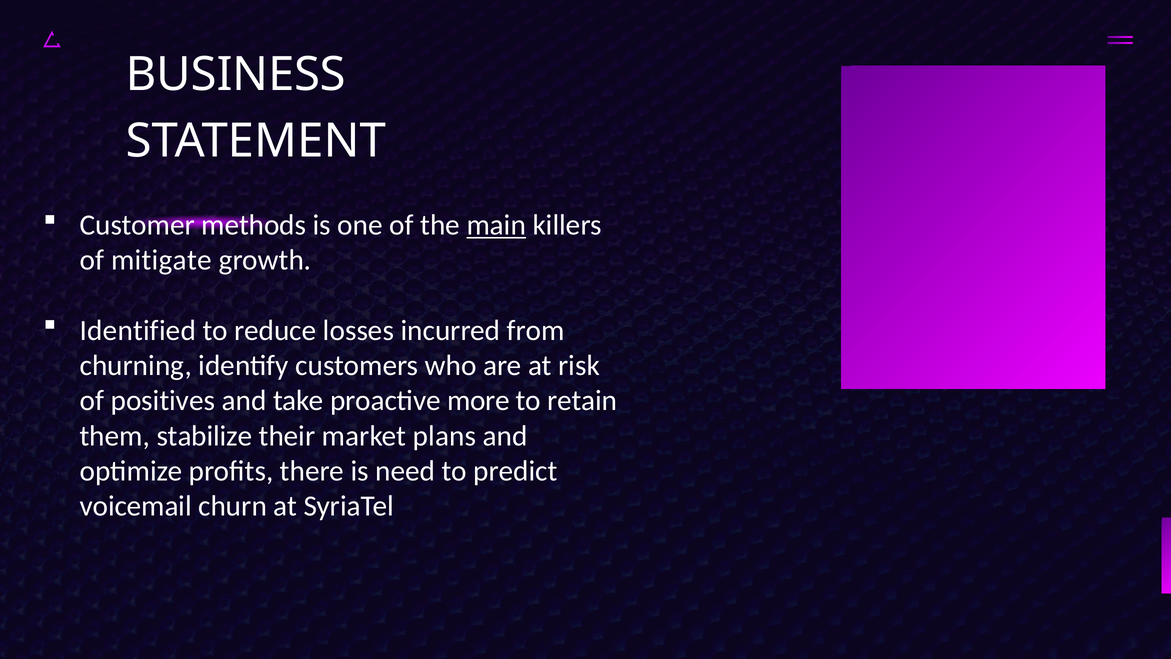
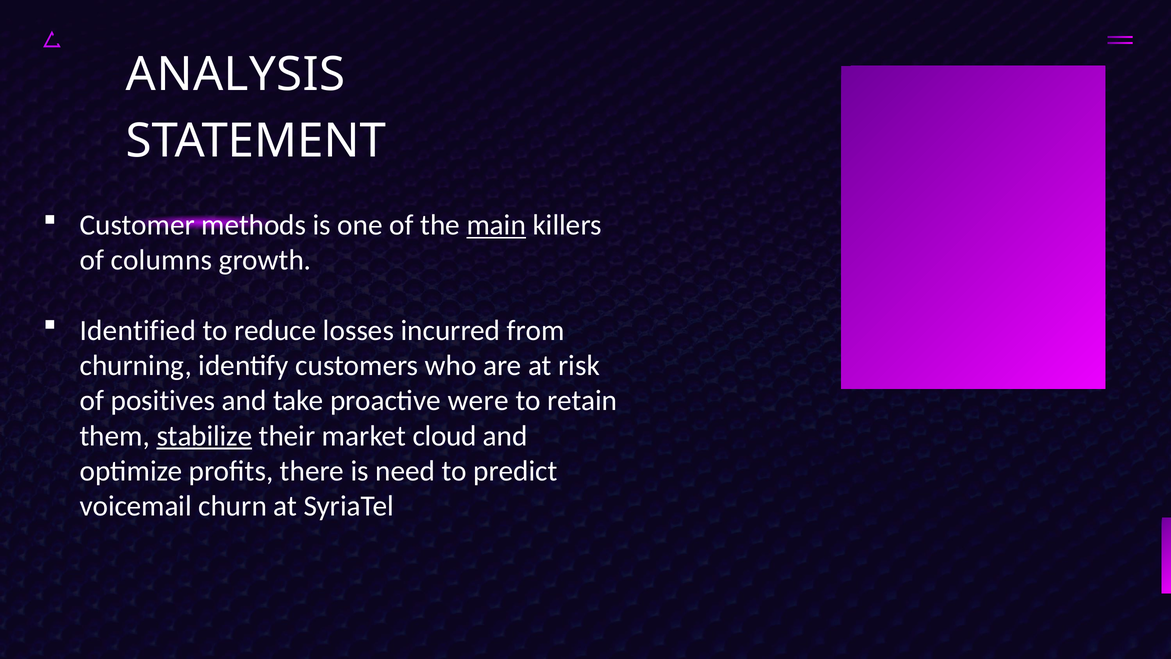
BUSINESS: BUSINESS -> ANALYSIS (236, 75)
mitigate: mitigate -> columns (161, 260)
more: more -> were (478, 401)
stabilize underline: none -> present (204, 436)
plans: plans -> cloud (445, 436)
